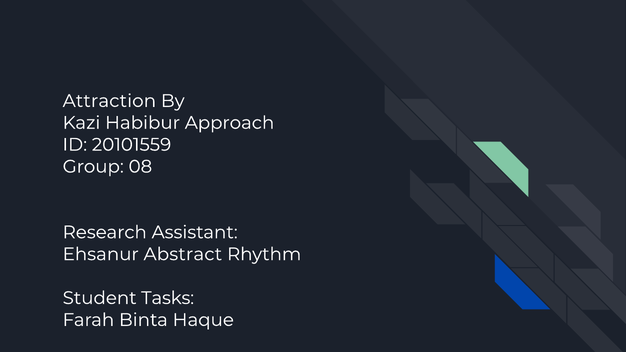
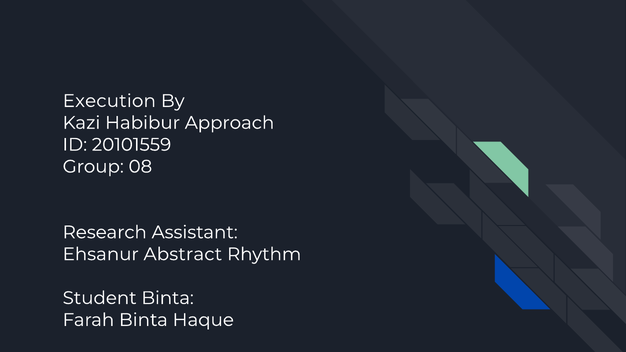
Attraction: Attraction -> Execution (109, 101)
Student Tasks: Tasks -> Binta (168, 298)
